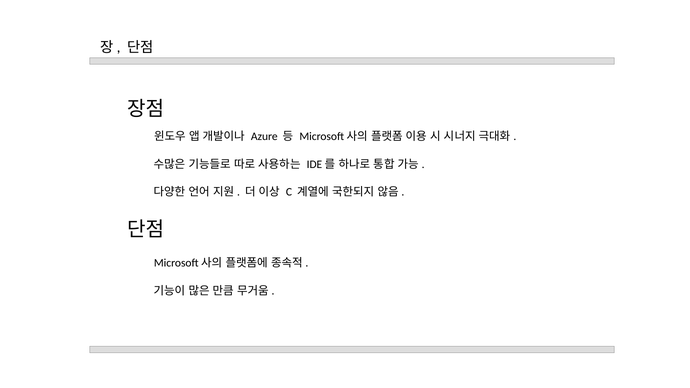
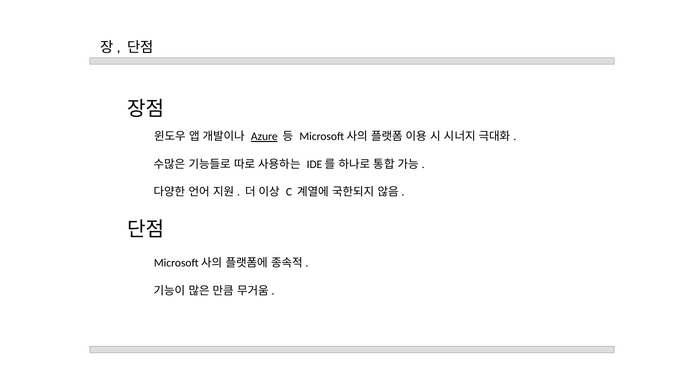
Azure underline: none -> present (264, 137)
